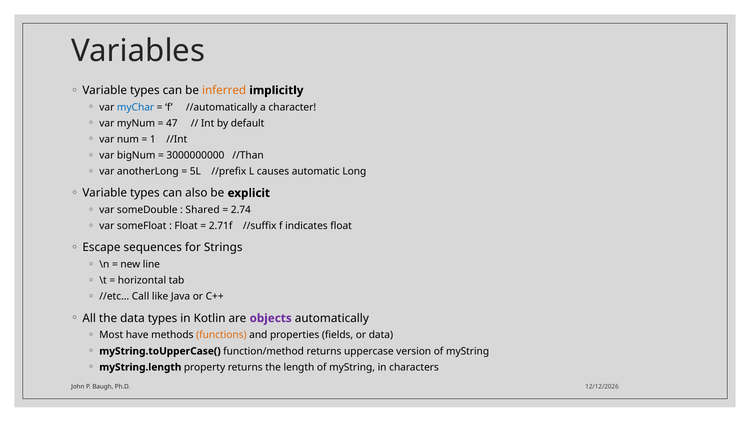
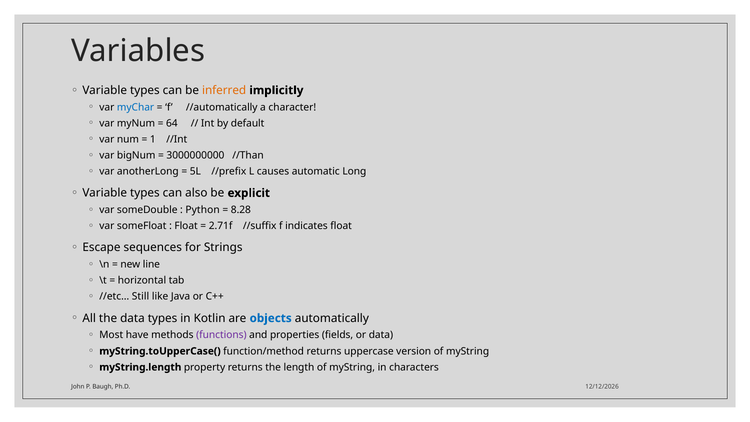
47: 47 -> 64 (172, 123)
Shared: Shared -> Python (203, 210)
2.74: 2.74 -> 8.28 (241, 210)
Call: Call -> Still (140, 296)
objects colour: purple -> blue (271, 318)
functions colour: orange -> purple (221, 335)
